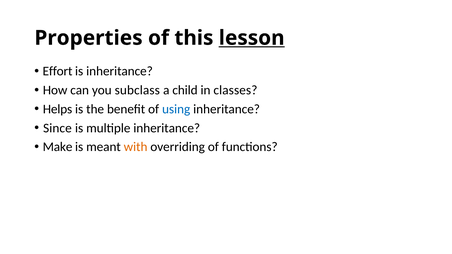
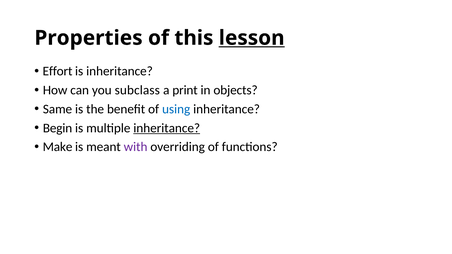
child: child -> print (185, 90)
classes: classes -> objects (236, 90)
Helps: Helps -> Same (58, 109)
Since: Since -> Begin (58, 128)
inheritance underline: none -> present (167, 128)
with colour: orange -> purple (136, 147)
